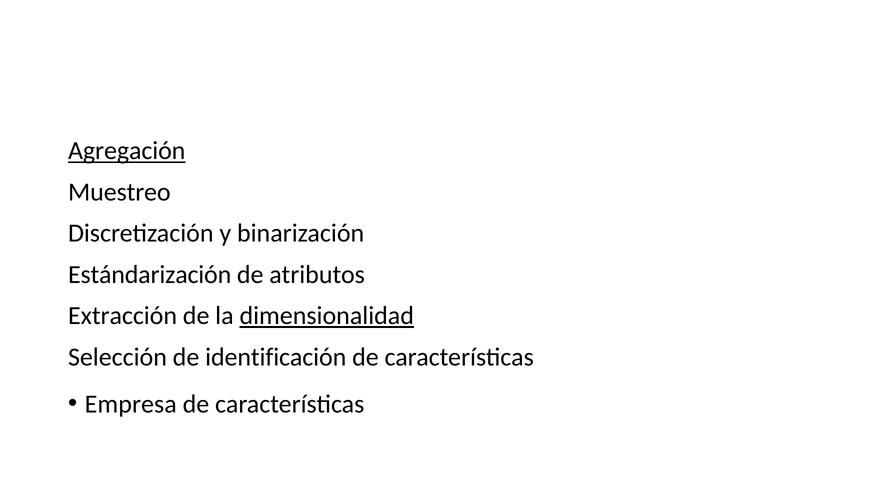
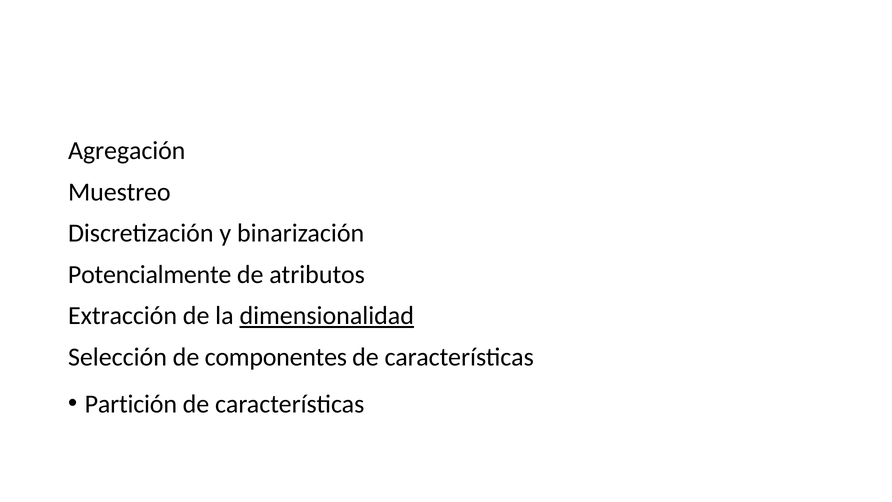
Agregación underline: present -> none (127, 151)
Estándarización: Estándarización -> Potencialmente (150, 274)
identificación: identificación -> componentes (276, 357)
Empresa: Empresa -> Partición (131, 404)
